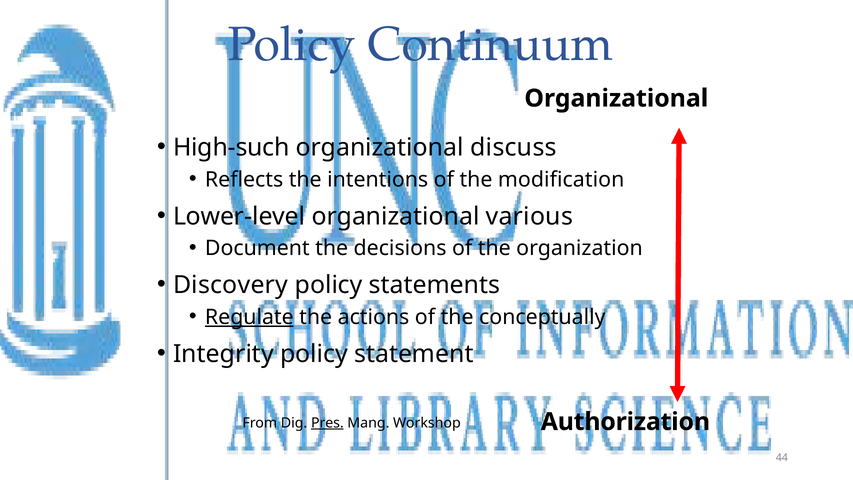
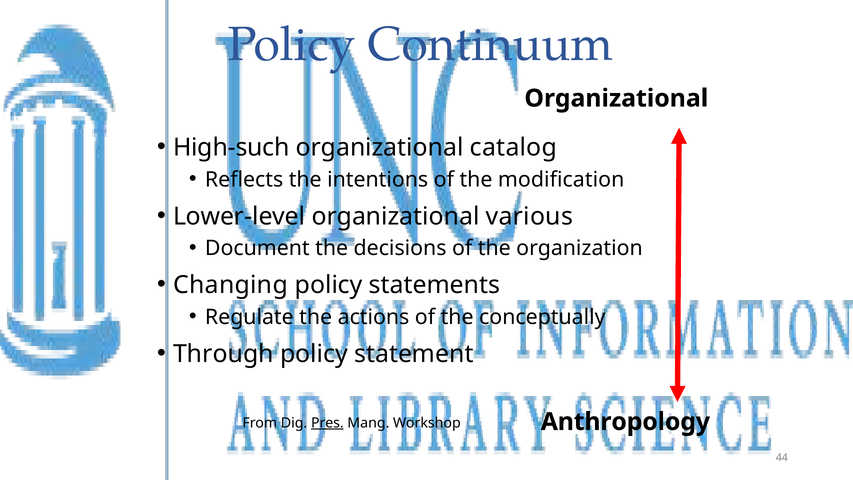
discuss: discuss -> catalog (514, 148)
Discovery: Discovery -> Changing (231, 285)
Regulate underline: present -> none (249, 317)
Integrity: Integrity -> Through (223, 354)
Authorization: Authorization -> Anthropology (625, 422)
